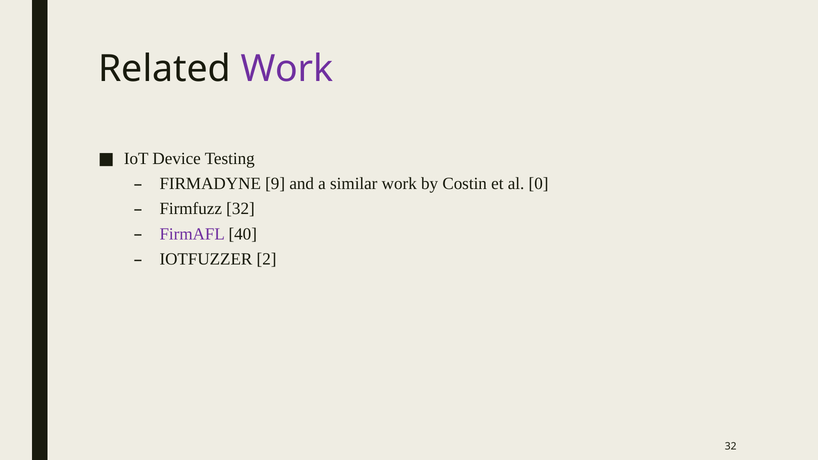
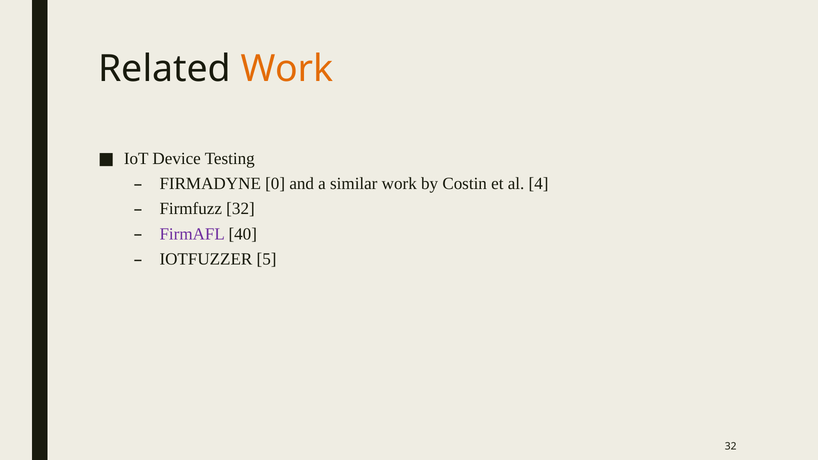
Work colour: purple -> orange (287, 69)
9: 9 -> 0 (275, 184)
0: 0 -> 4 (539, 184)
2: 2 -> 5 (267, 259)
